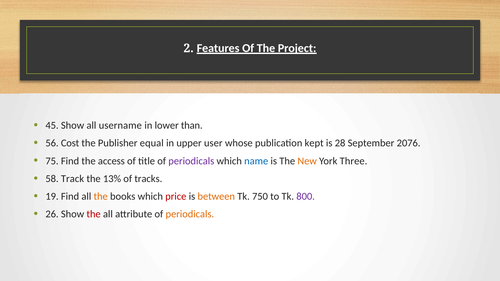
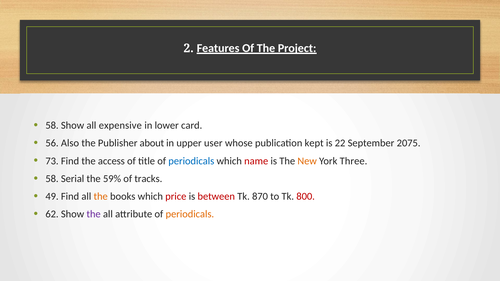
45: 45 -> 58 (52, 126)
username: username -> expensive (120, 126)
than: than -> card (192, 126)
Cost: Cost -> Also (70, 143)
equal: equal -> about (152, 143)
28: 28 -> 22 (340, 143)
2076: 2076 -> 2075 (409, 143)
75: 75 -> 73 (52, 161)
periodicals colour: purple -> blue (191, 161)
name colour: blue -> red (256, 161)
Track: Track -> Serial (73, 179)
13%: 13% -> 59% (112, 179)
19: 19 -> 49 (52, 197)
between colour: orange -> red (216, 197)
750: 750 -> 870 (260, 197)
800 colour: purple -> red (306, 197)
26: 26 -> 62 (52, 214)
the colour: red -> purple (94, 214)
